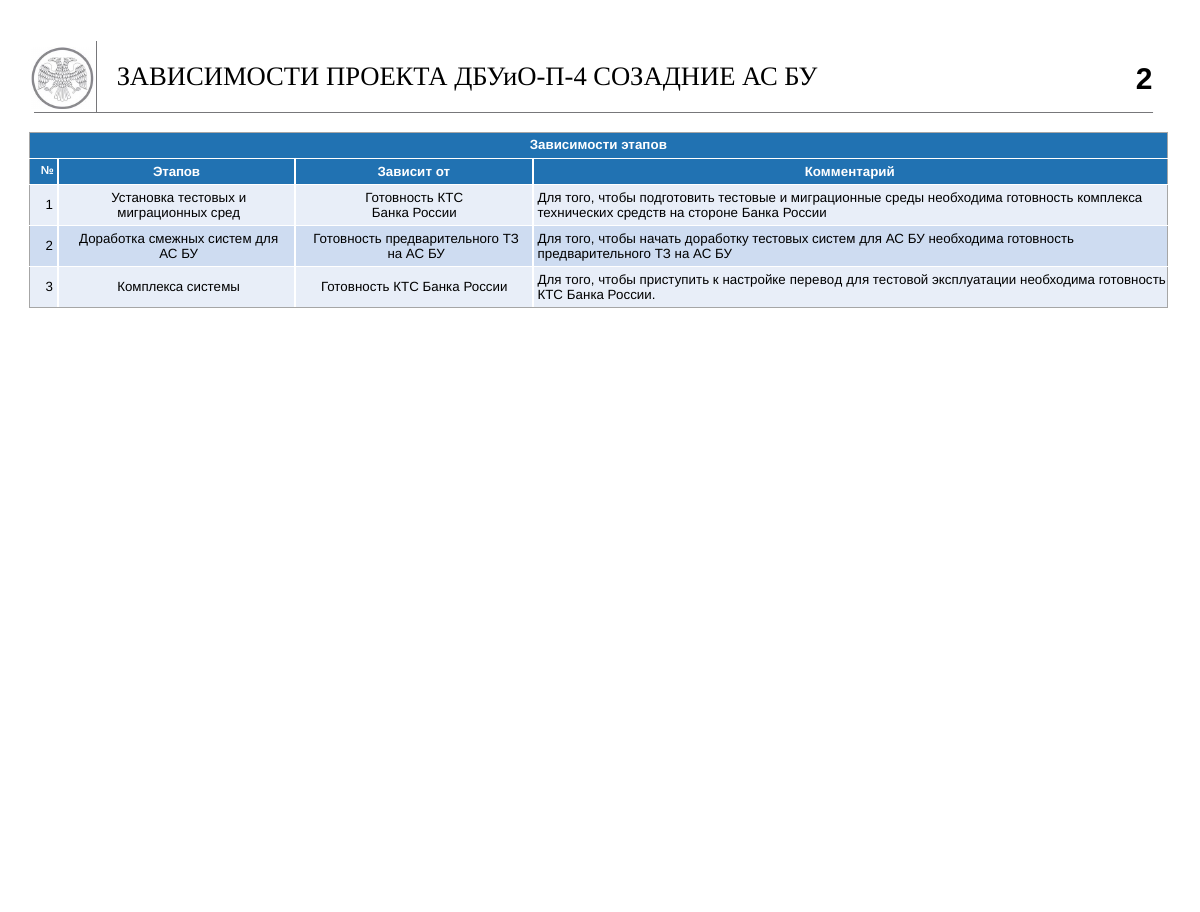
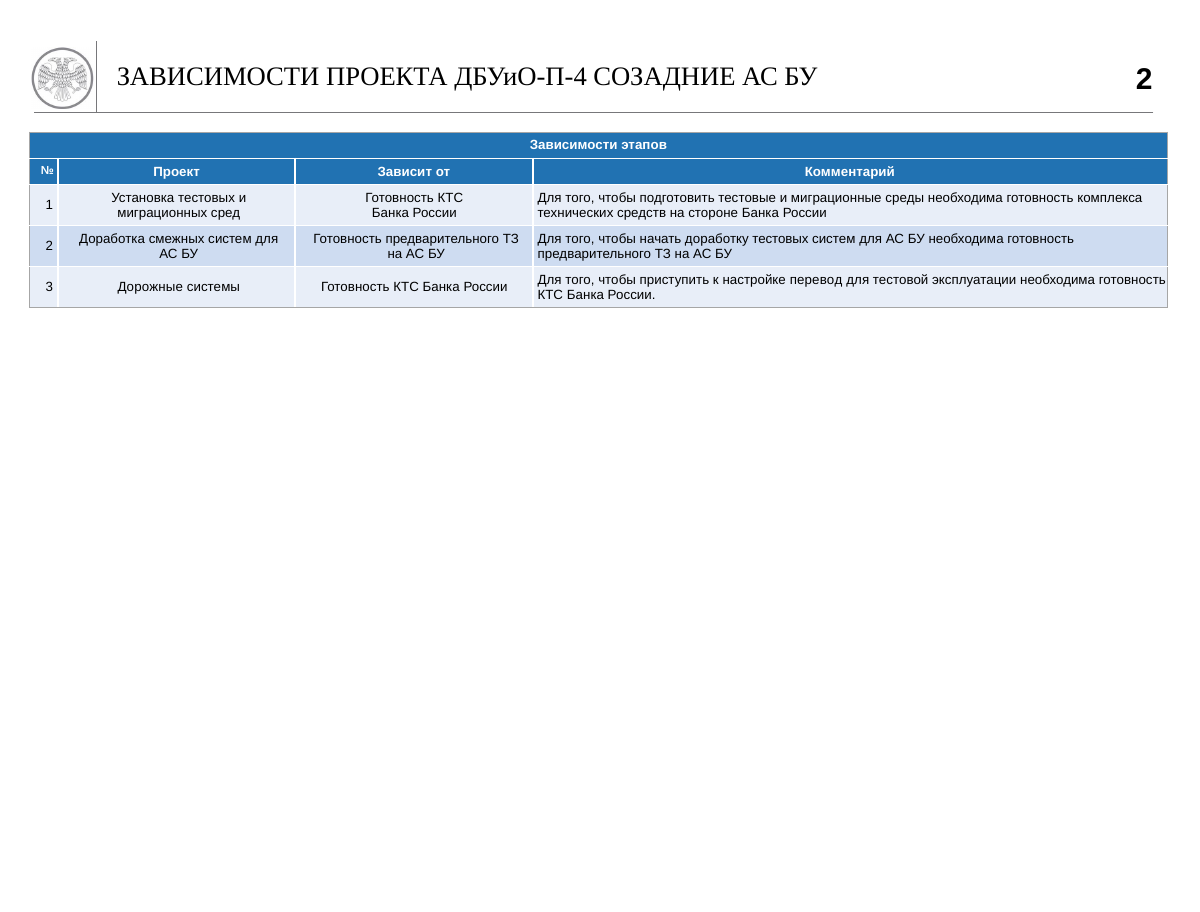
Этапов: Этапов -> Проект (177, 172)
3 Комплекса: Комплекса -> Дорожные (150, 288)
